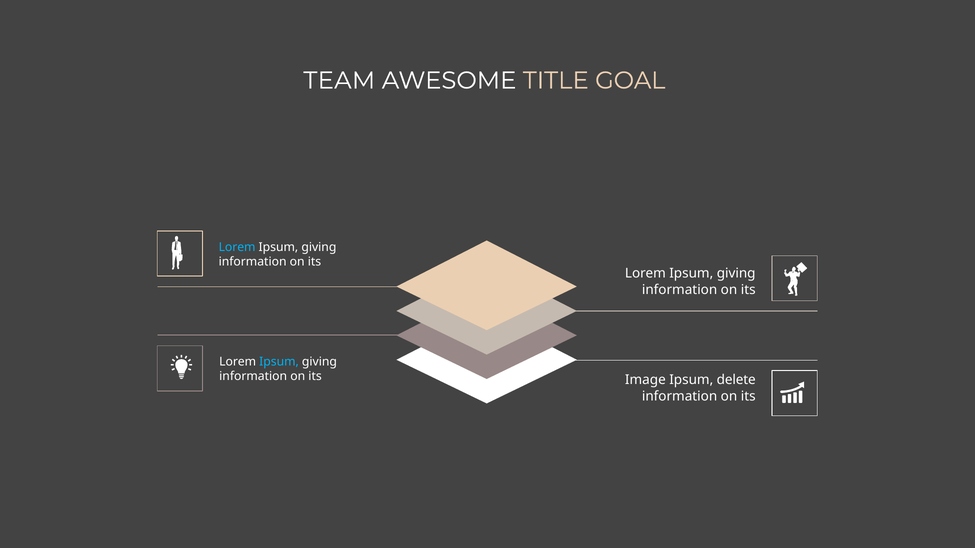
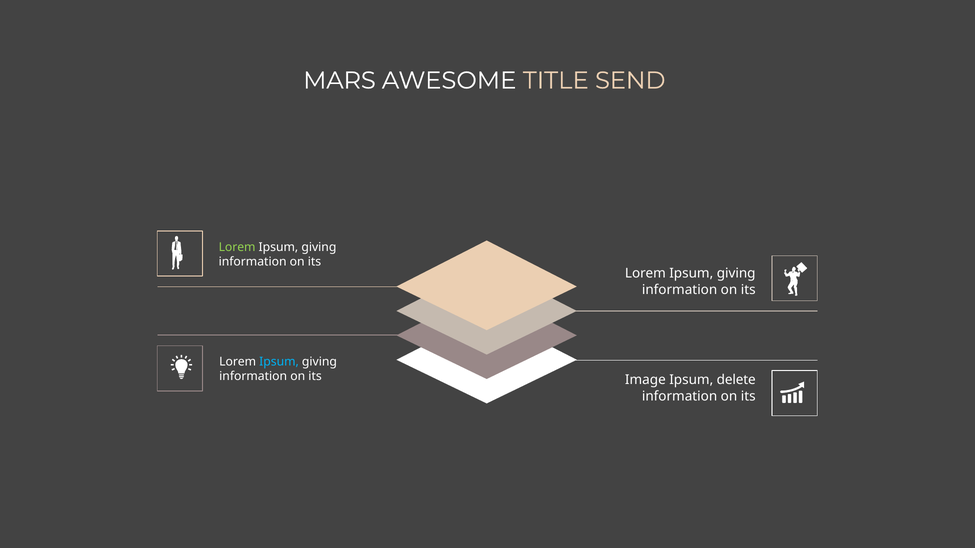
TEAM: TEAM -> MARS (340, 81)
GOAL: GOAL -> SEND (630, 81)
Lorem colour: light blue -> light green (237, 247)
